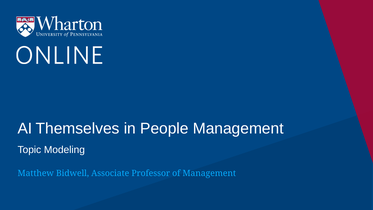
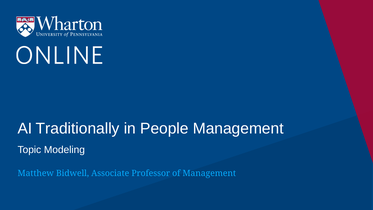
Themselves: Themselves -> Traditionally (78, 128)
